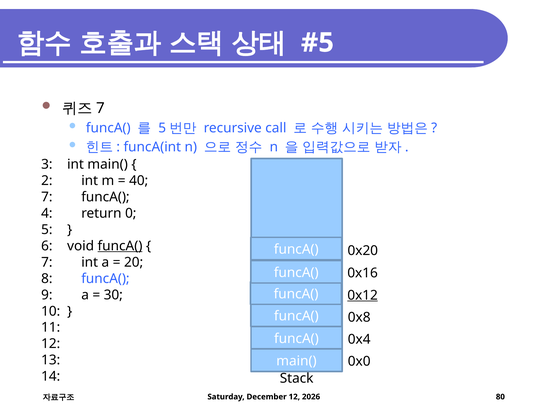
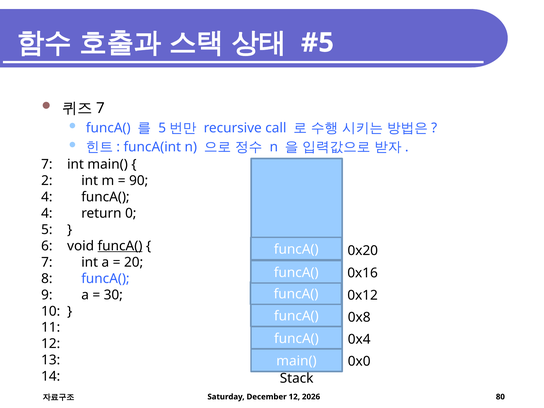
3: 3 -> 7 (47, 164)
40: 40 -> 90 (139, 181)
7: 7 -> 4 (47, 197)
0x12 underline: present -> none (363, 295)
